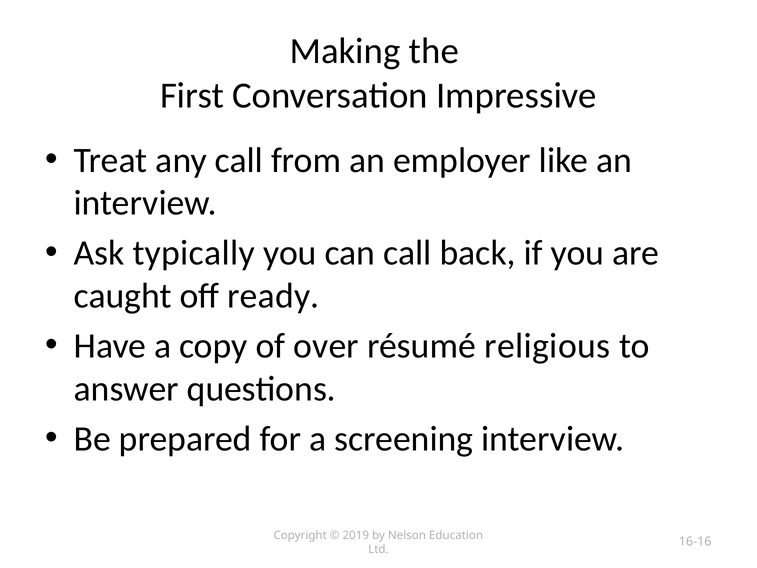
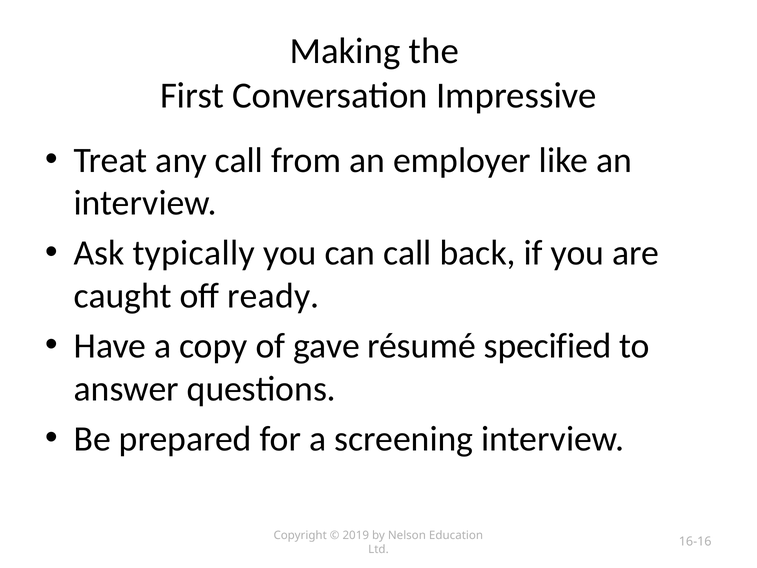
over: over -> gave (326, 346)
religious: religious -> specified (548, 346)
